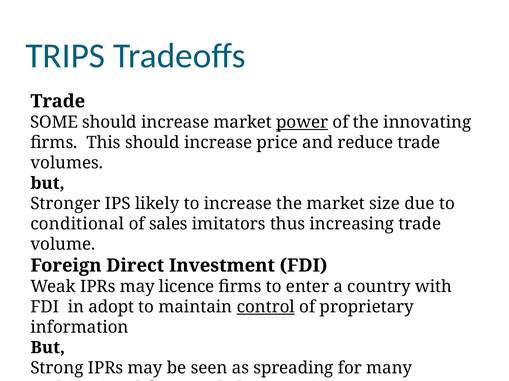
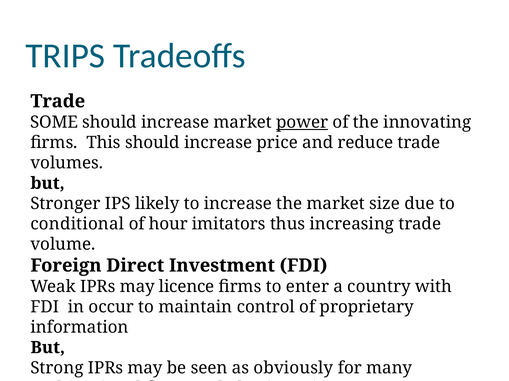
sales: sales -> hour (168, 224)
adopt: adopt -> occur (111, 307)
control underline: present -> none (266, 307)
spreading: spreading -> obviously (293, 369)
